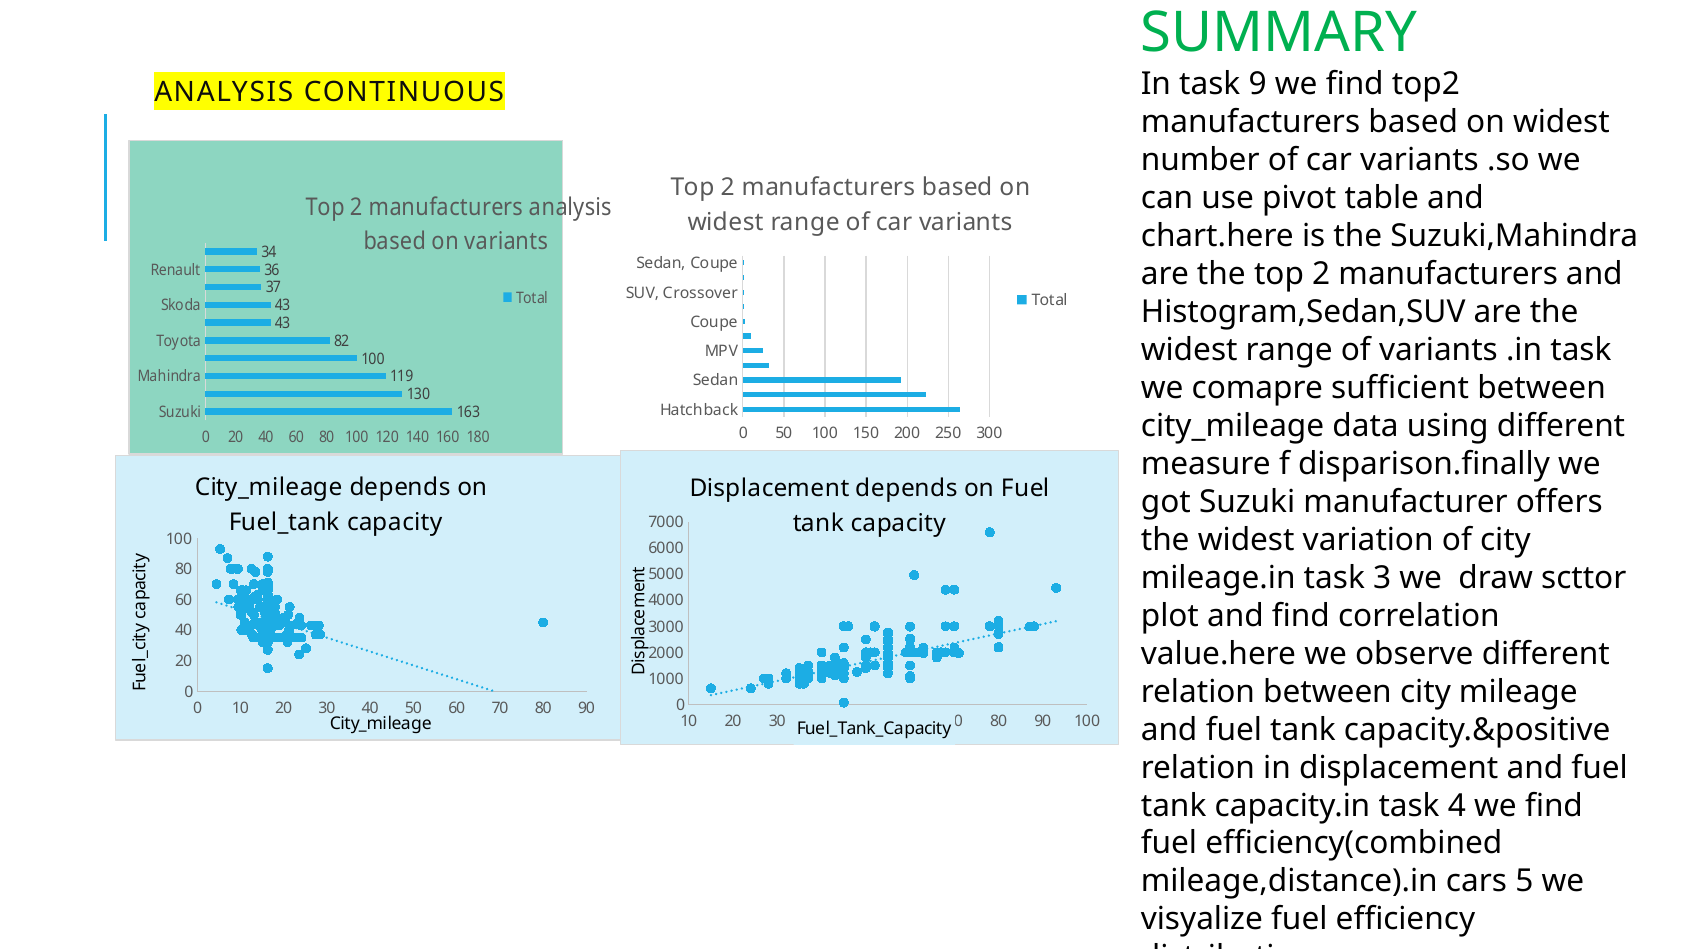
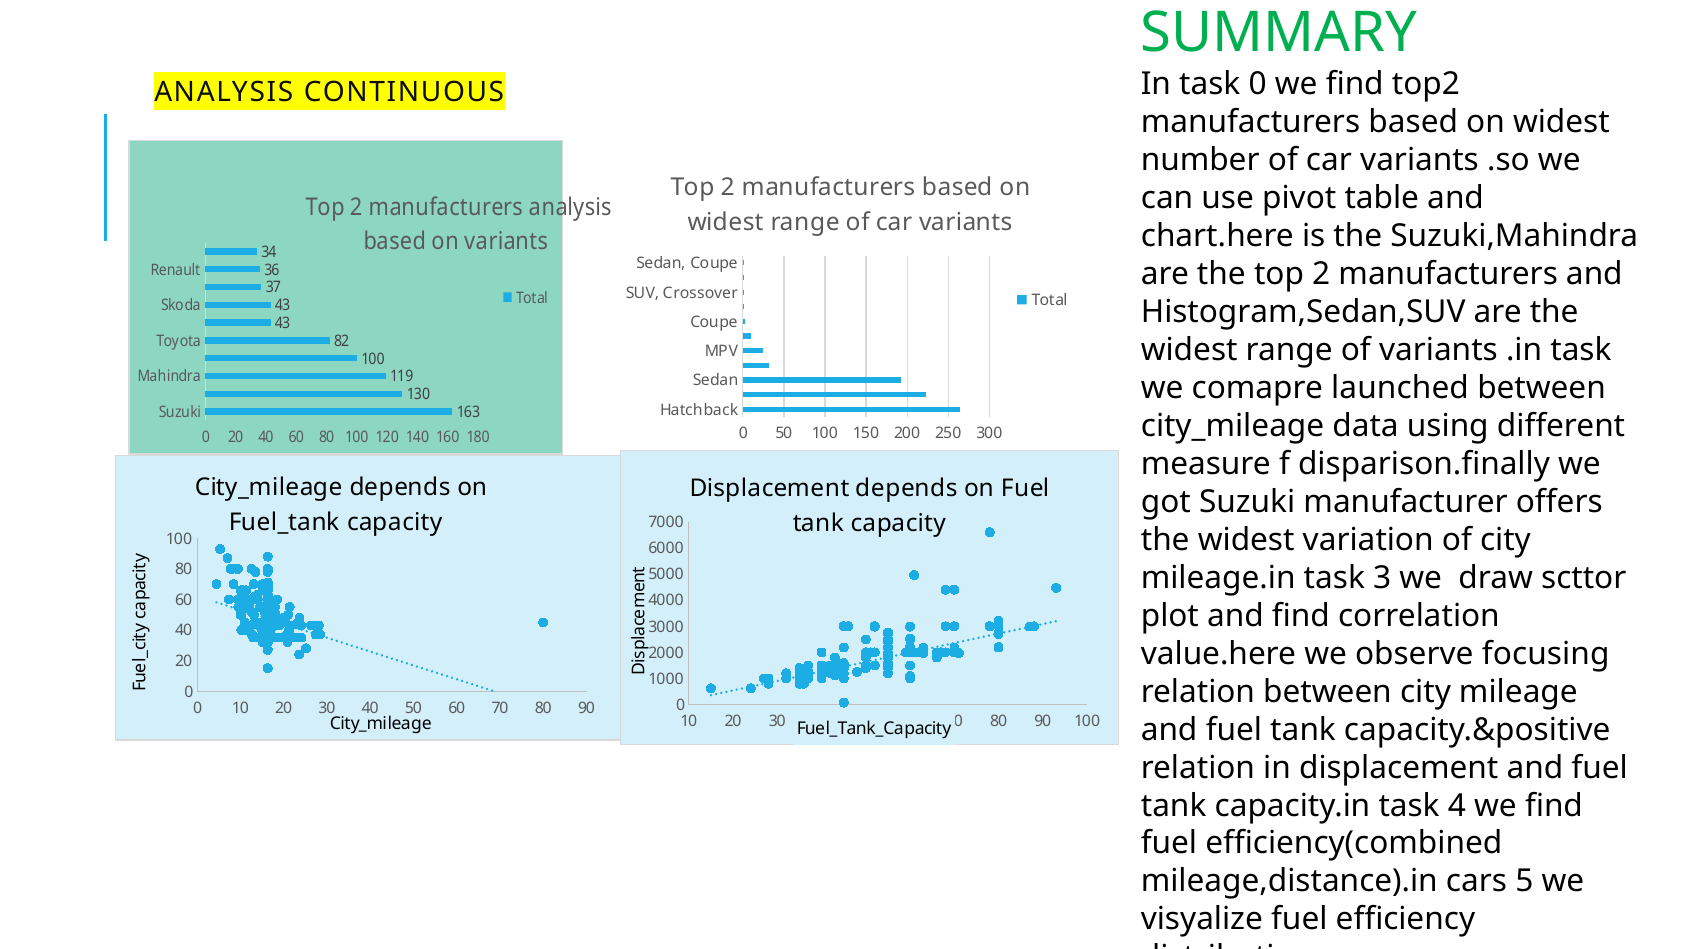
task 9: 9 -> 0 (1258, 84)
sufficient: sufficient -> launched (1400, 388)
observe different: different -> focusing (1546, 653)
